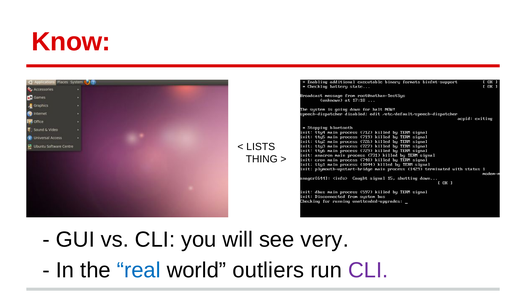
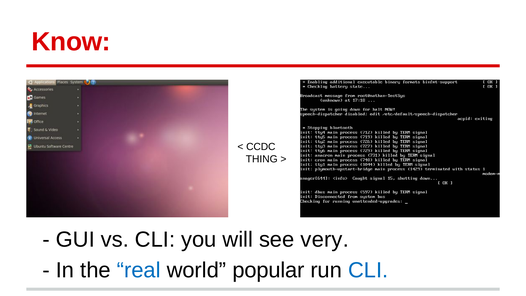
LISTS: LISTS -> CCDC (261, 147)
outliers: outliers -> popular (268, 270)
CLI colour: purple -> blue (368, 270)
